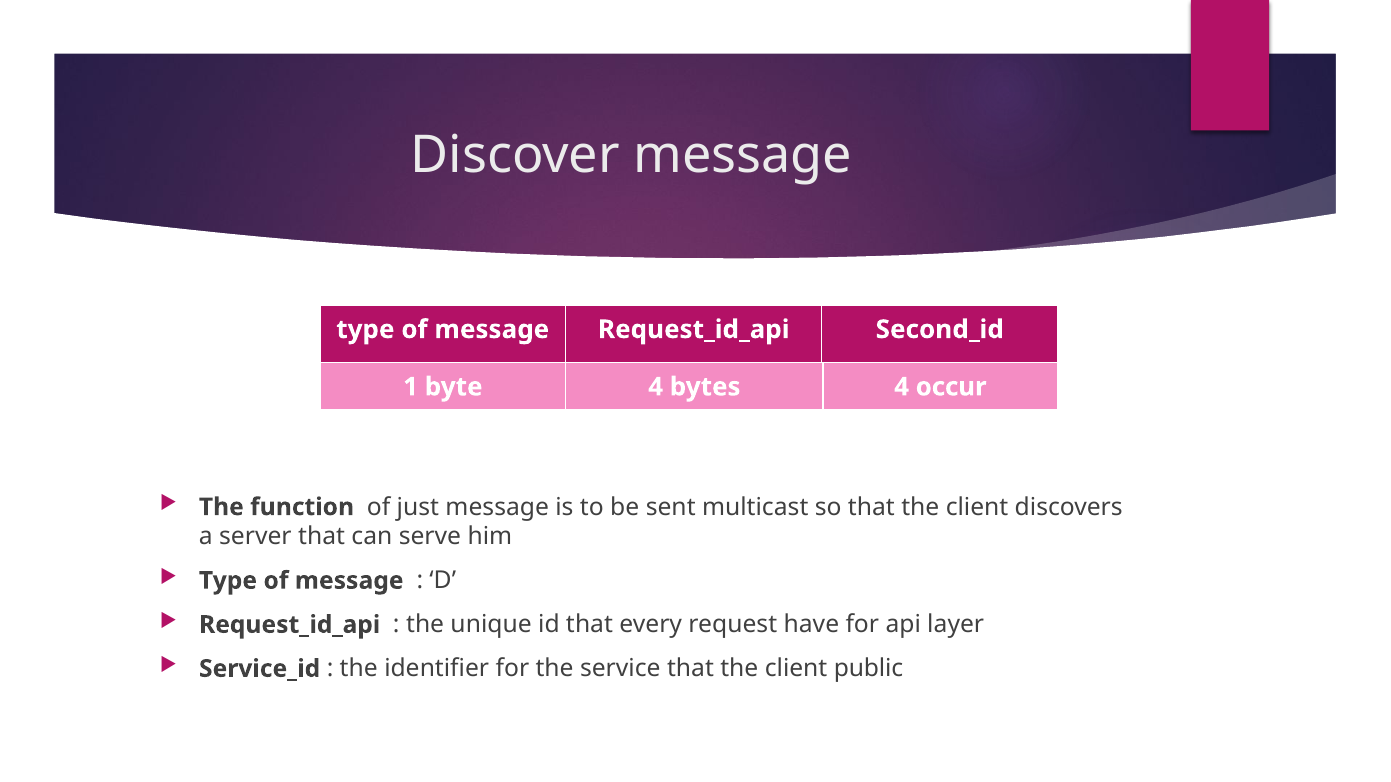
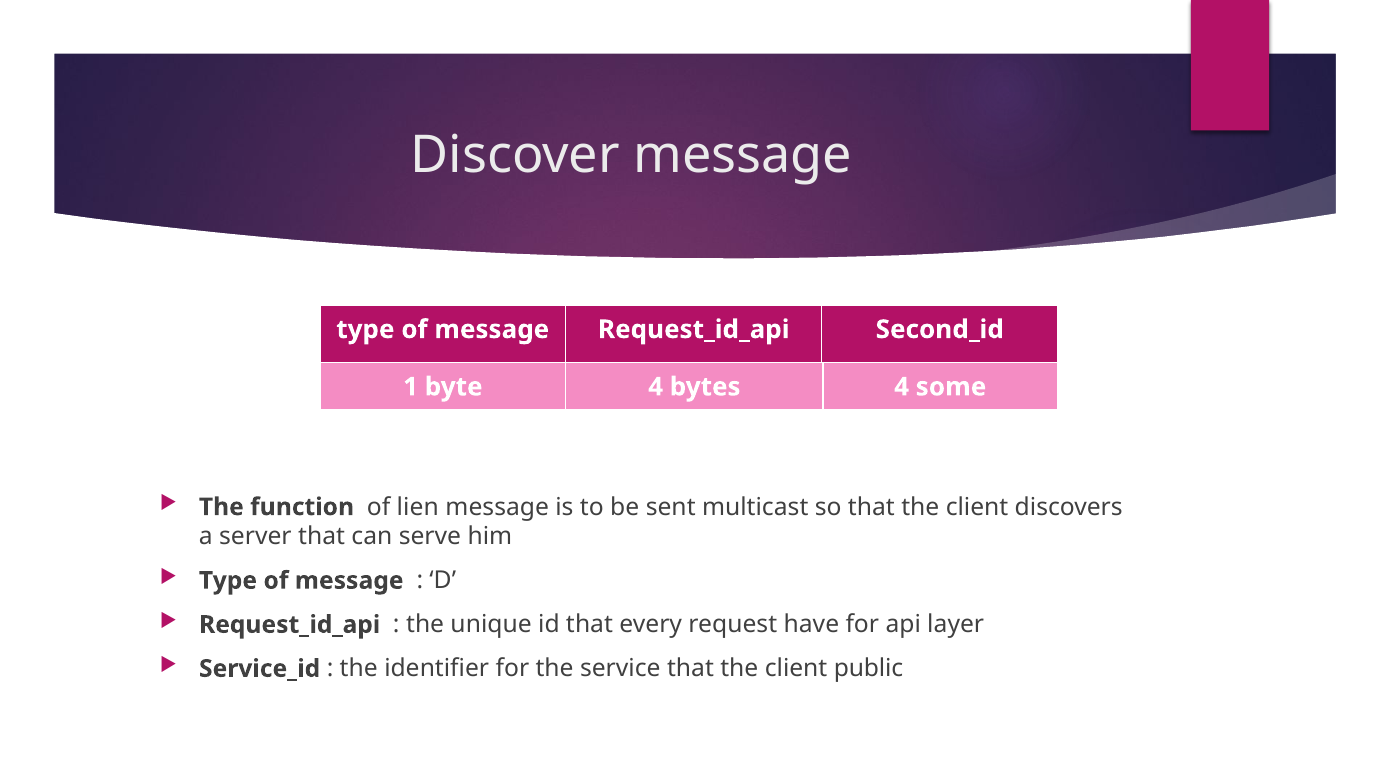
occur: occur -> some (951, 387)
just: just -> lien (418, 507)
